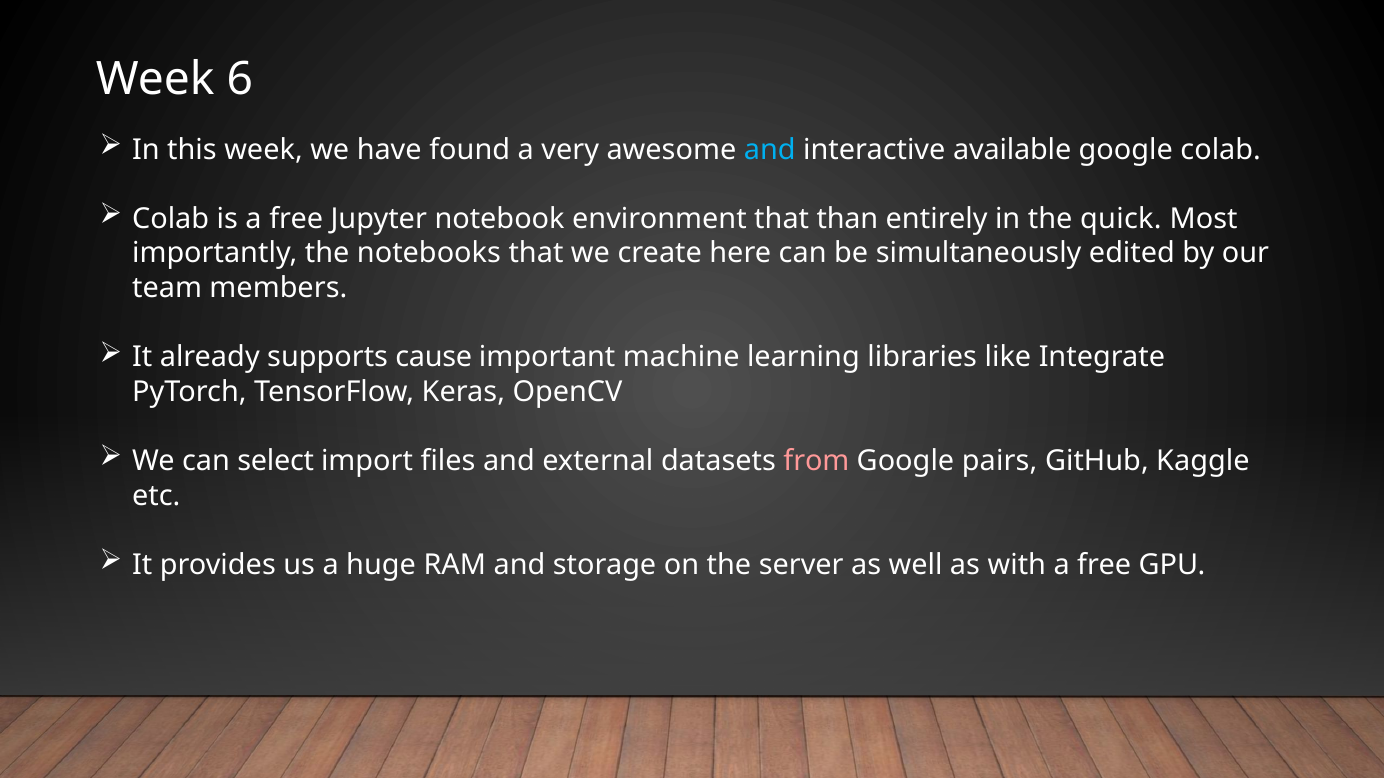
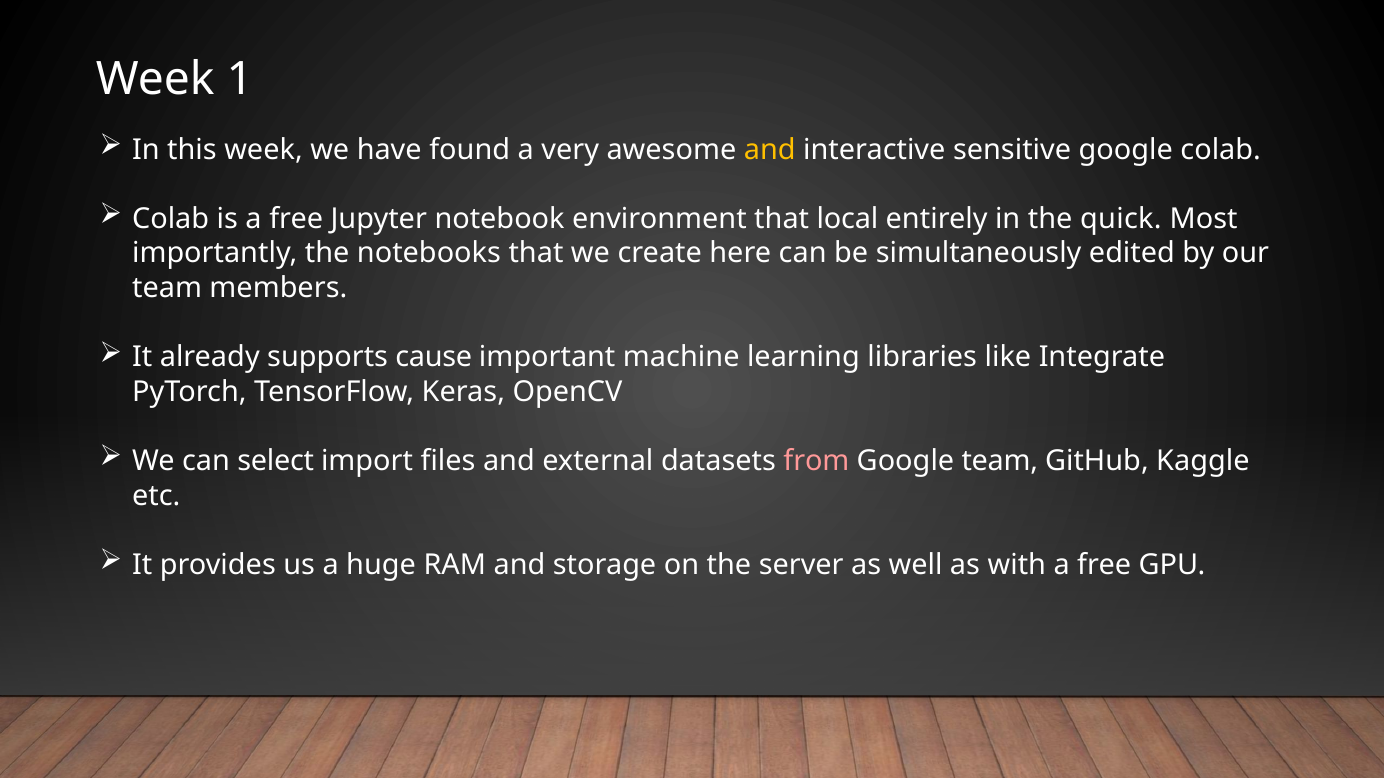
6: 6 -> 1 (240, 80)
and colour: light blue -> yellow (770, 150)
available: available -> sensitive (1012, 150)
than: than -> local (847, 219)
Google pairs: pairs -> team (1000, 461)
